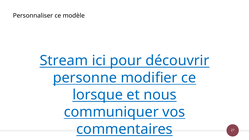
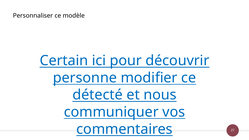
Stream: Stream -> Certain (64, 61)
lorsque: lorsque -> détecté (98, 95)
